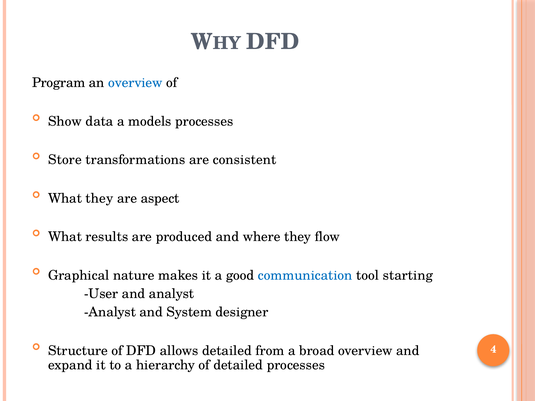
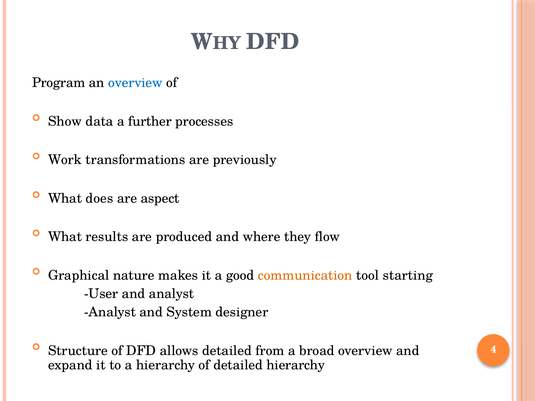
models: models -> further (150, 121)
Store: Store -> Work (65, 160)
consistent: consistent -> previously (245, 160)
What they: they -> does (99, 198)
communication colour: blue -> orange (305, 275)
detailed processes: processes -> hierarchy (296, 365)
